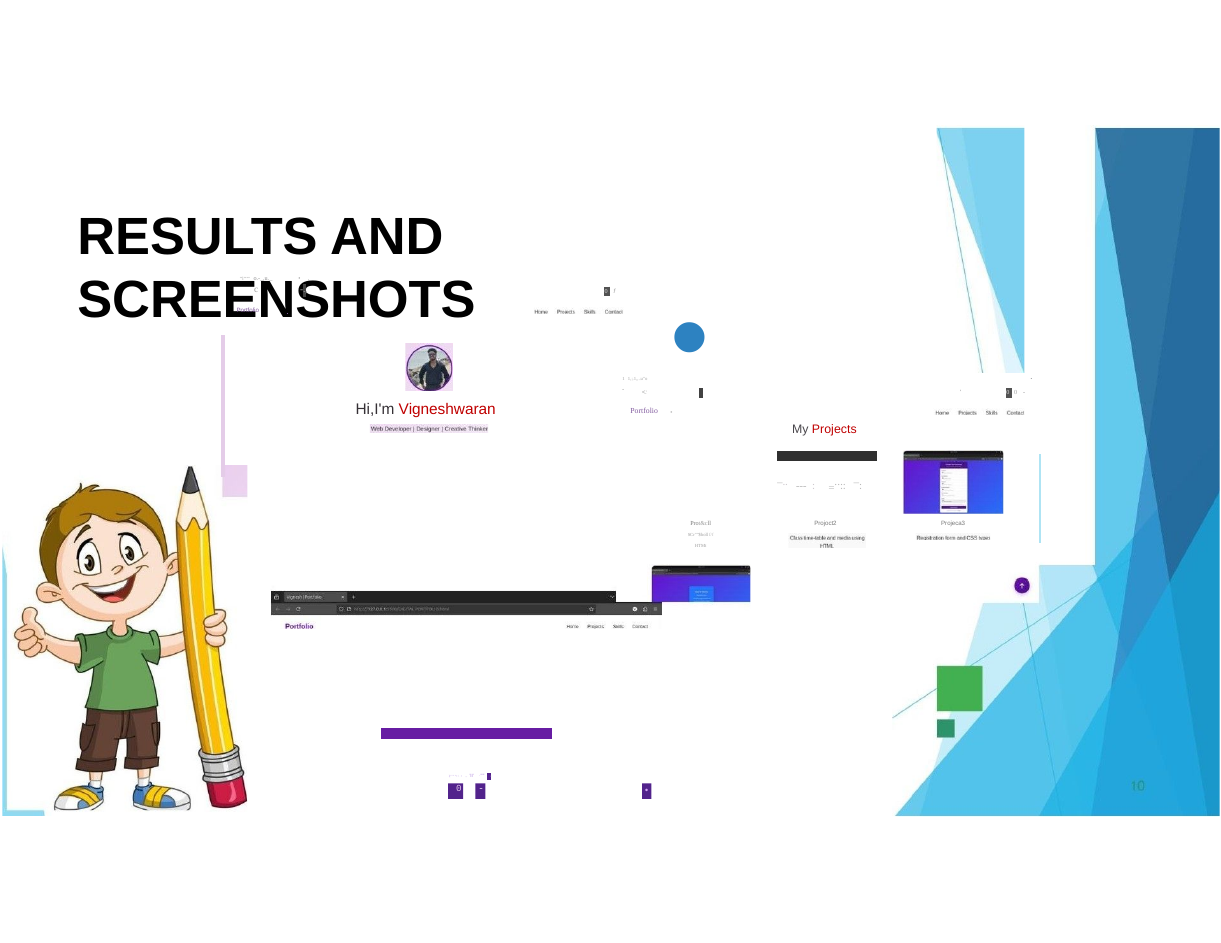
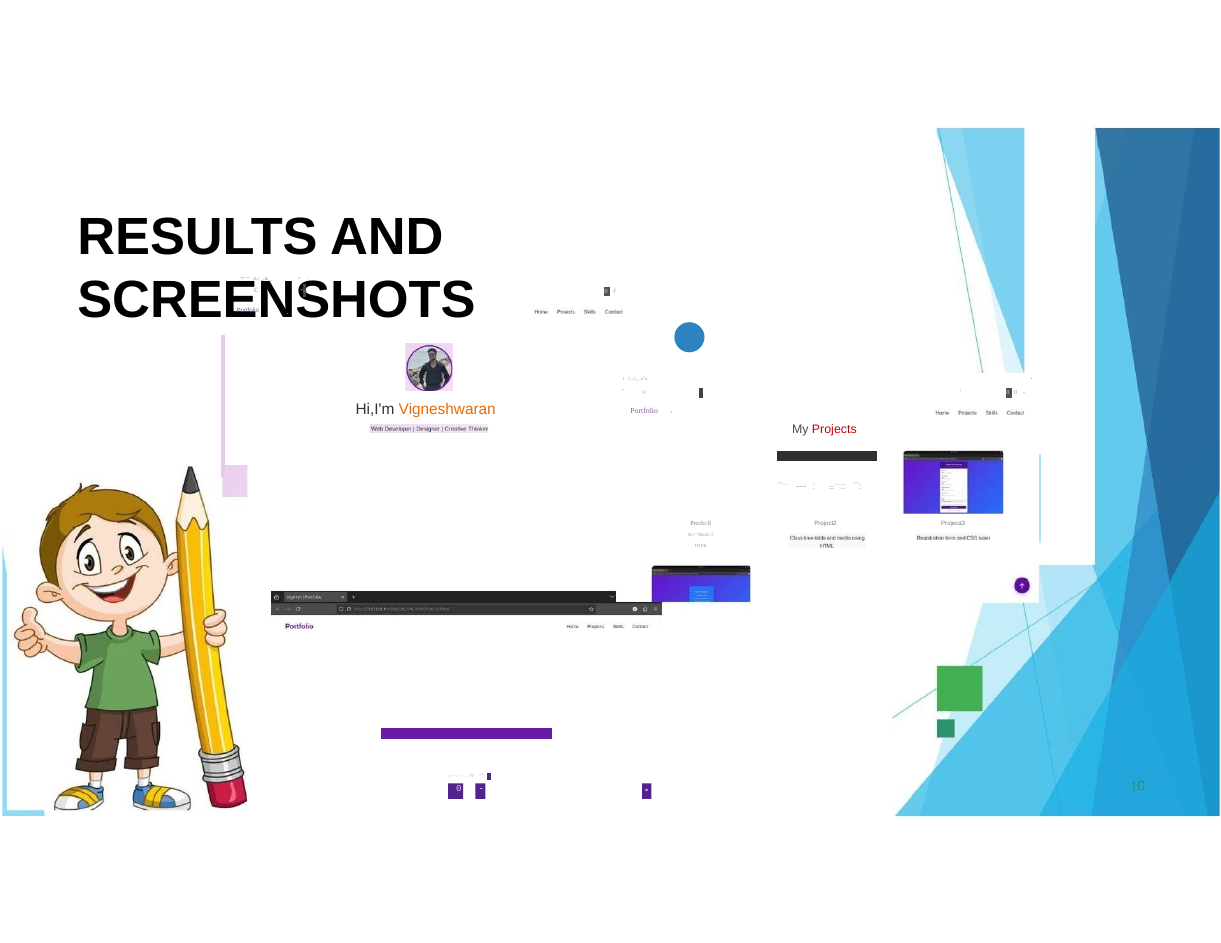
Vigneshwaran colour: red -> orange (447, 410)
